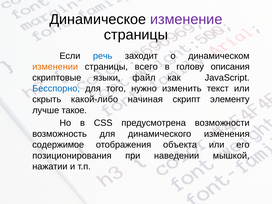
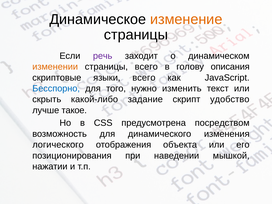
изменение colour: purple -> orange (186, 19)
речь colour: blue -> purple (103, 56)
языки файл: файл -> всего (144, 78)
начиная: начиная -> задание (145, 99)
элементу: элементу -> удобство (230, 99)
возможности: возможности -> посредством (222, 123)
содержимое: содержимое -> логического (58, 145)
